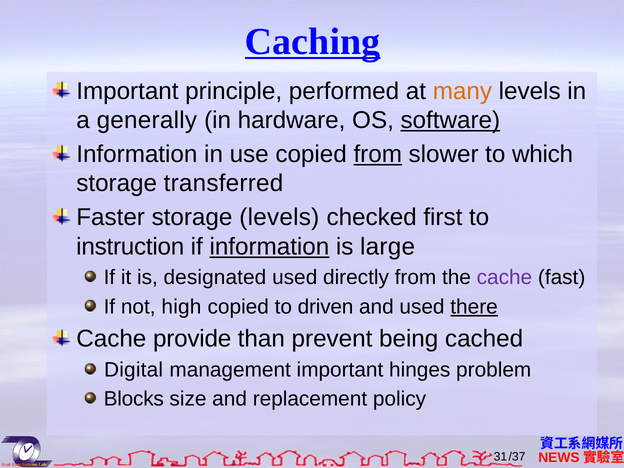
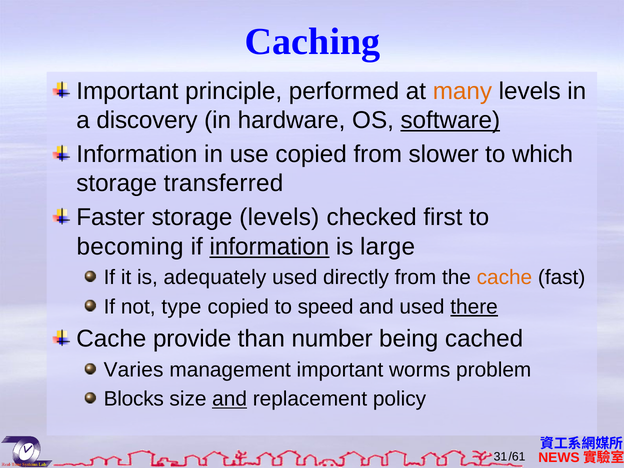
Caching underline: present -> none (313, 42)
generally: generally -> discovery (147, 120)
from underline: present -> none (378, 154)
instruction: instruction -> becoming (130, 247)
designated: designated -> adequately (215, 278)
cache colour: purple -> orange (504, 278)
high: high -> type (181, 307)
driven: driven -> speed (326, 307)
prevent: prevent -> number (332, 339)
Digital: Digital -> Varies (134, 370)
hinges: hinges -> worms (420, 370)
and underline: none -> present (230, 399)
/37: /37 -> /61 (517, 457)
